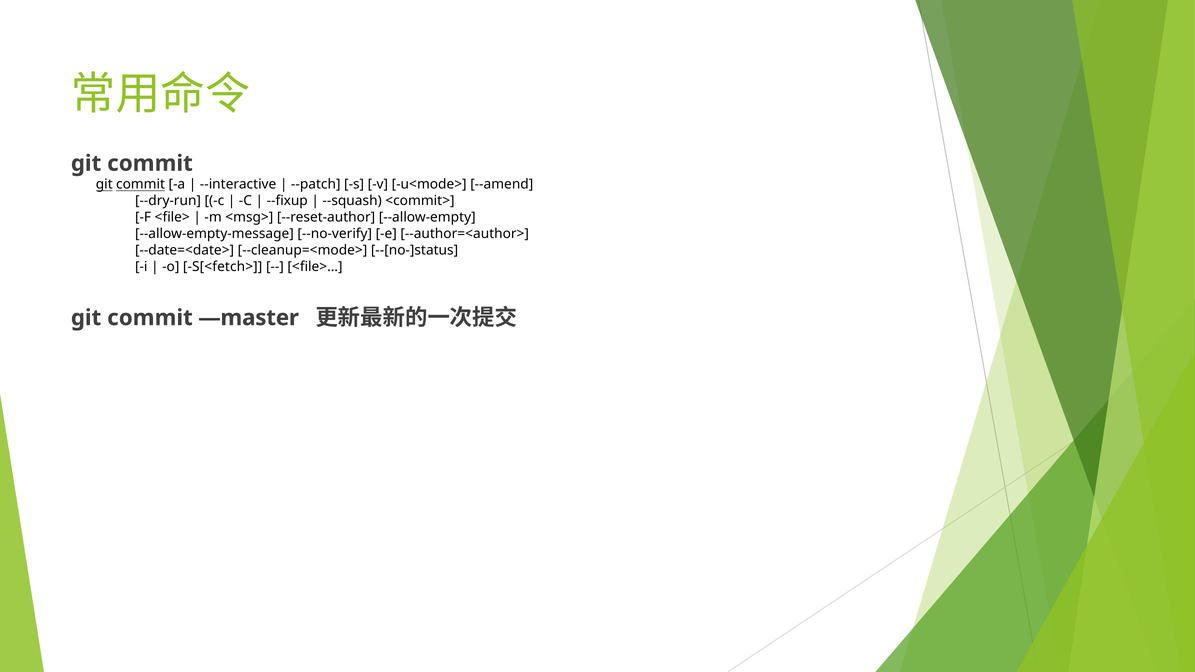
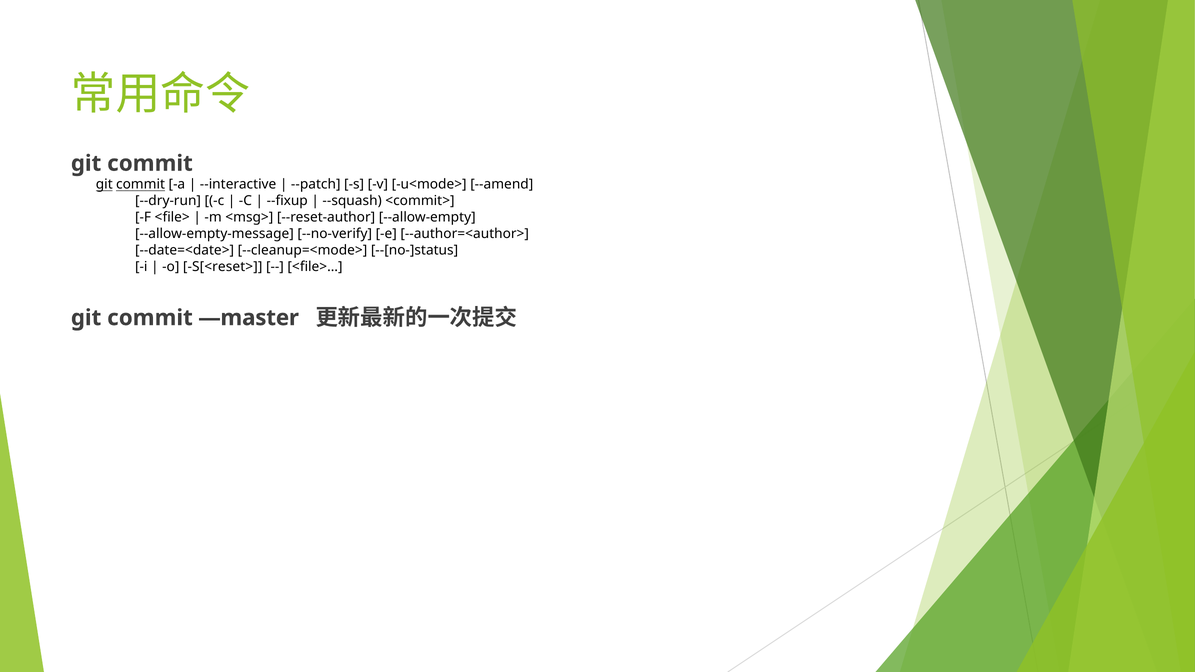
S[<fetch>: S[<fetch> -> S[<reset> (223, 267)
